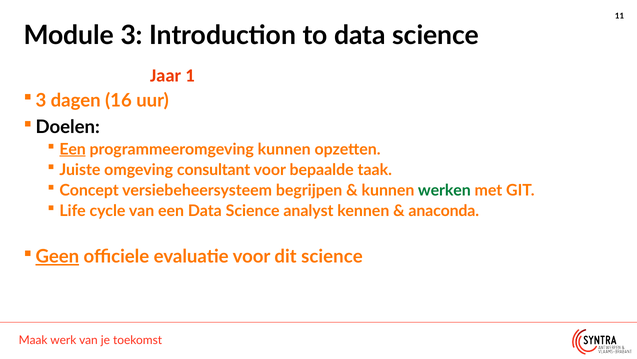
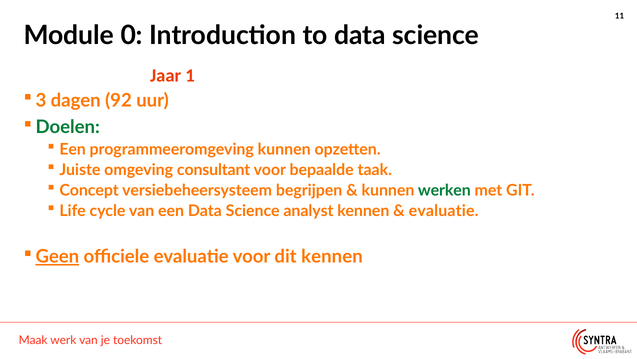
Module 3: 3 -> 0 (132, 35)
16: 16 -> 92 (118, 100)
Doelen colour: black -> green (68, 127)
Een underline: present -> none (73, 149)
anaconda: anaconda -> evaluatie (444, 210)
dit science: science -> kennen (332, 256)
